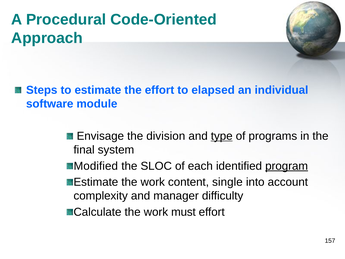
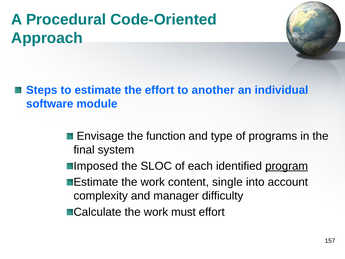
elapsed: elapsed -> another (213, 90)
division: division -> function (166, 136)
type underline: present -> none (222, 136)
Modified: Modified -> Imposed (96, 166)
